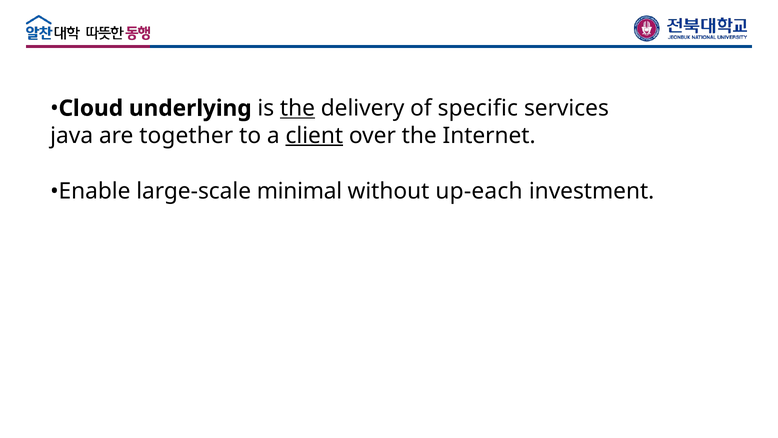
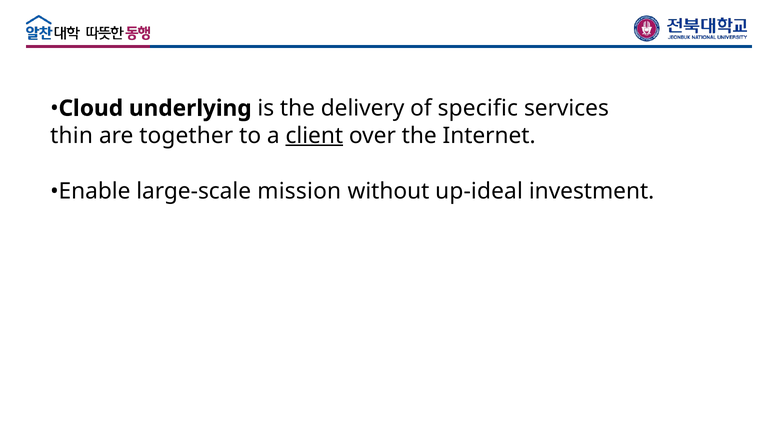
the underline: present -> none (297, 108)
java: java -> thin (72, 135)
minimal: minimal -> mission (299, 191)
up-each: up-each -> up-ideal (479, 191)
